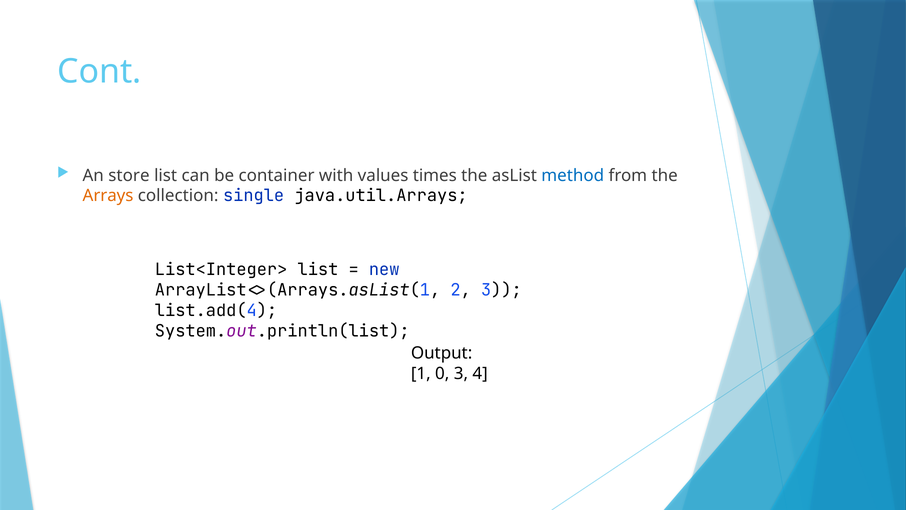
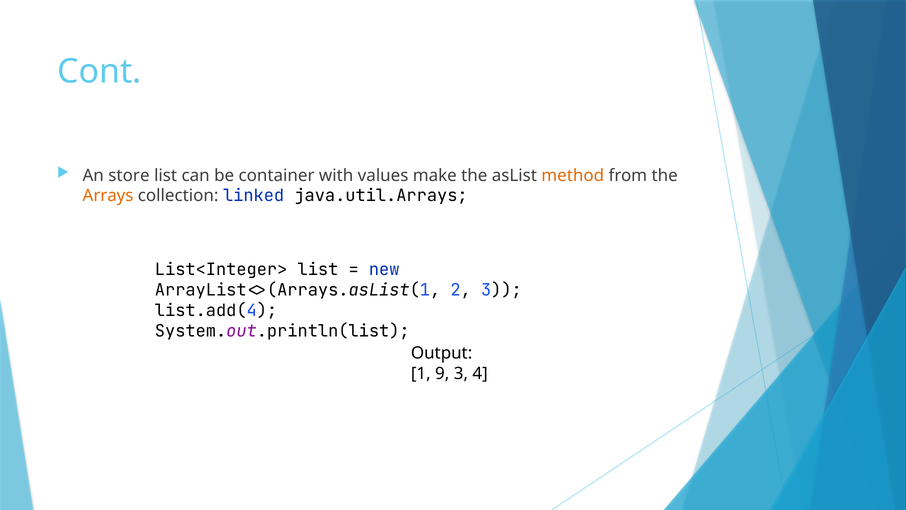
times: times -> make (435, 175)
method colour: blue -> orange (573, 175)
single: single -> linked (254, 196)
0: 0 -> 9 (442, 373)
